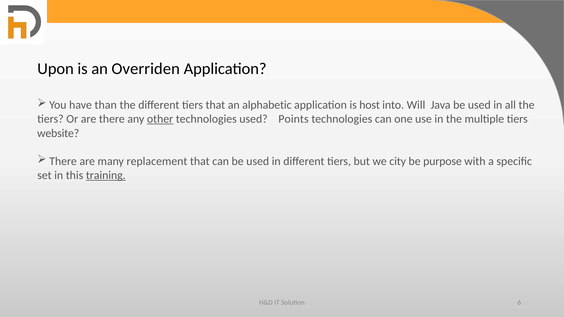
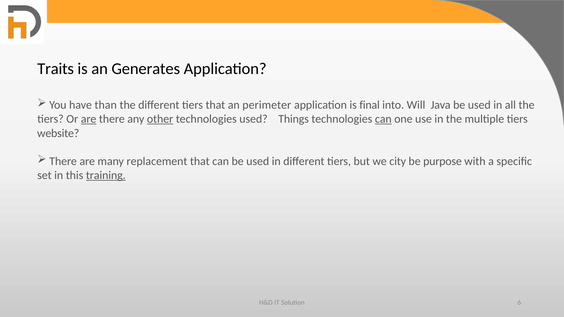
Upon: Upon -> Traits (56, 69)
Overriden: Overriden -> Generates (146, 69)
alphabetic: alphabetic -> perimeter (267, 105)
host: host -> final (370, 105)
are underline: none -> present (89, 119)
Points: Points -> Things (294, 119)
can underline: none -> present (383, 119)
